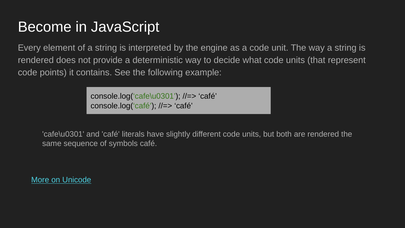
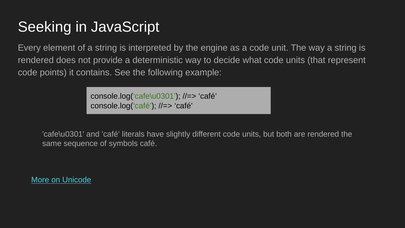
Become: Become -> Seeking (45, 27)
